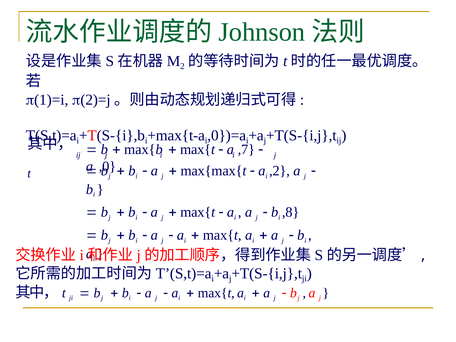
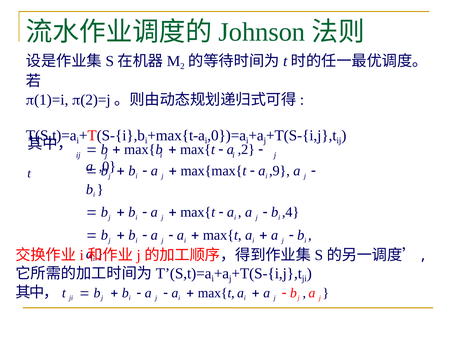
,7: ,7 -> ,2 (246, 149)
,2: ,2 -> ,9 (279, 171)
,8: ,8 -> ,4 (291, 212)
